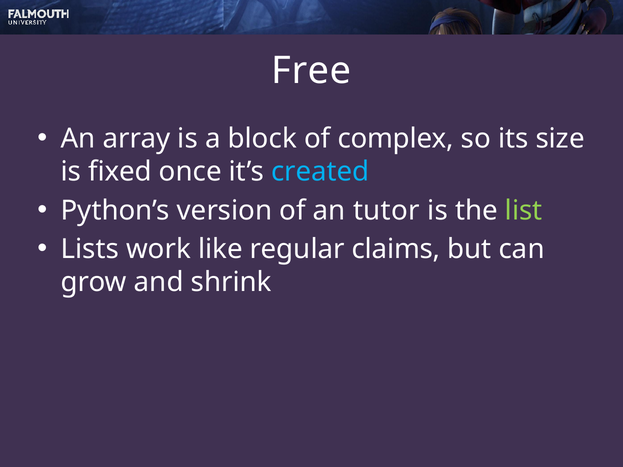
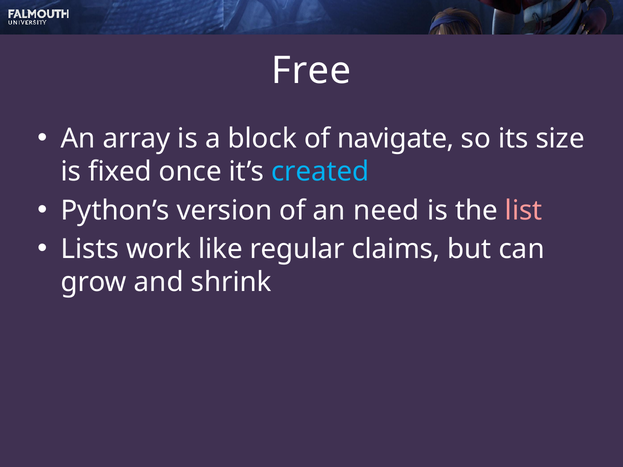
complex: complex -> navigate (396, 138)
tutor: tutor -> need (386, 210)
list colour: light green -> pink (524, 210)
